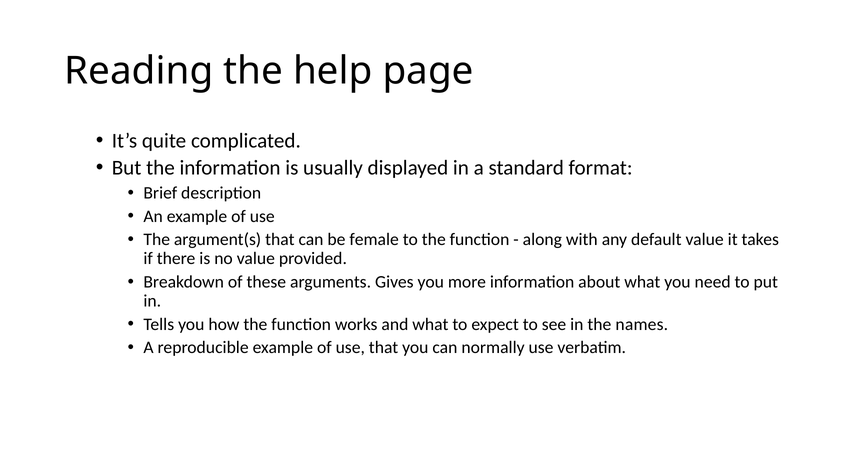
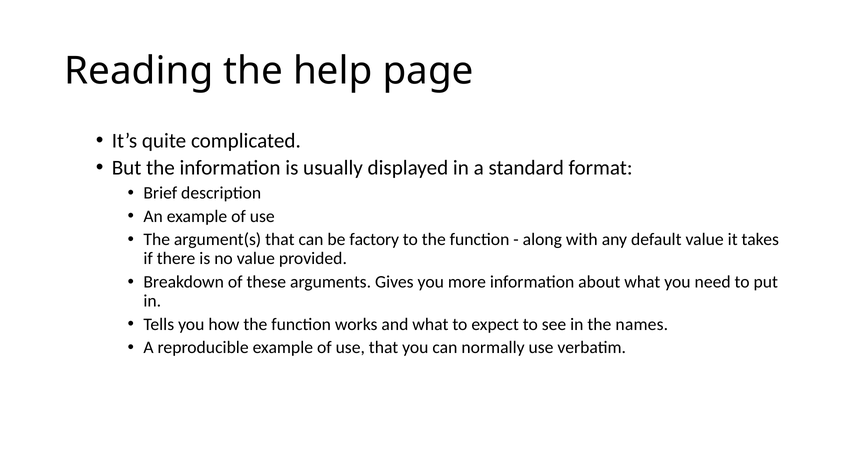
female: female -> factory (374, 240)
